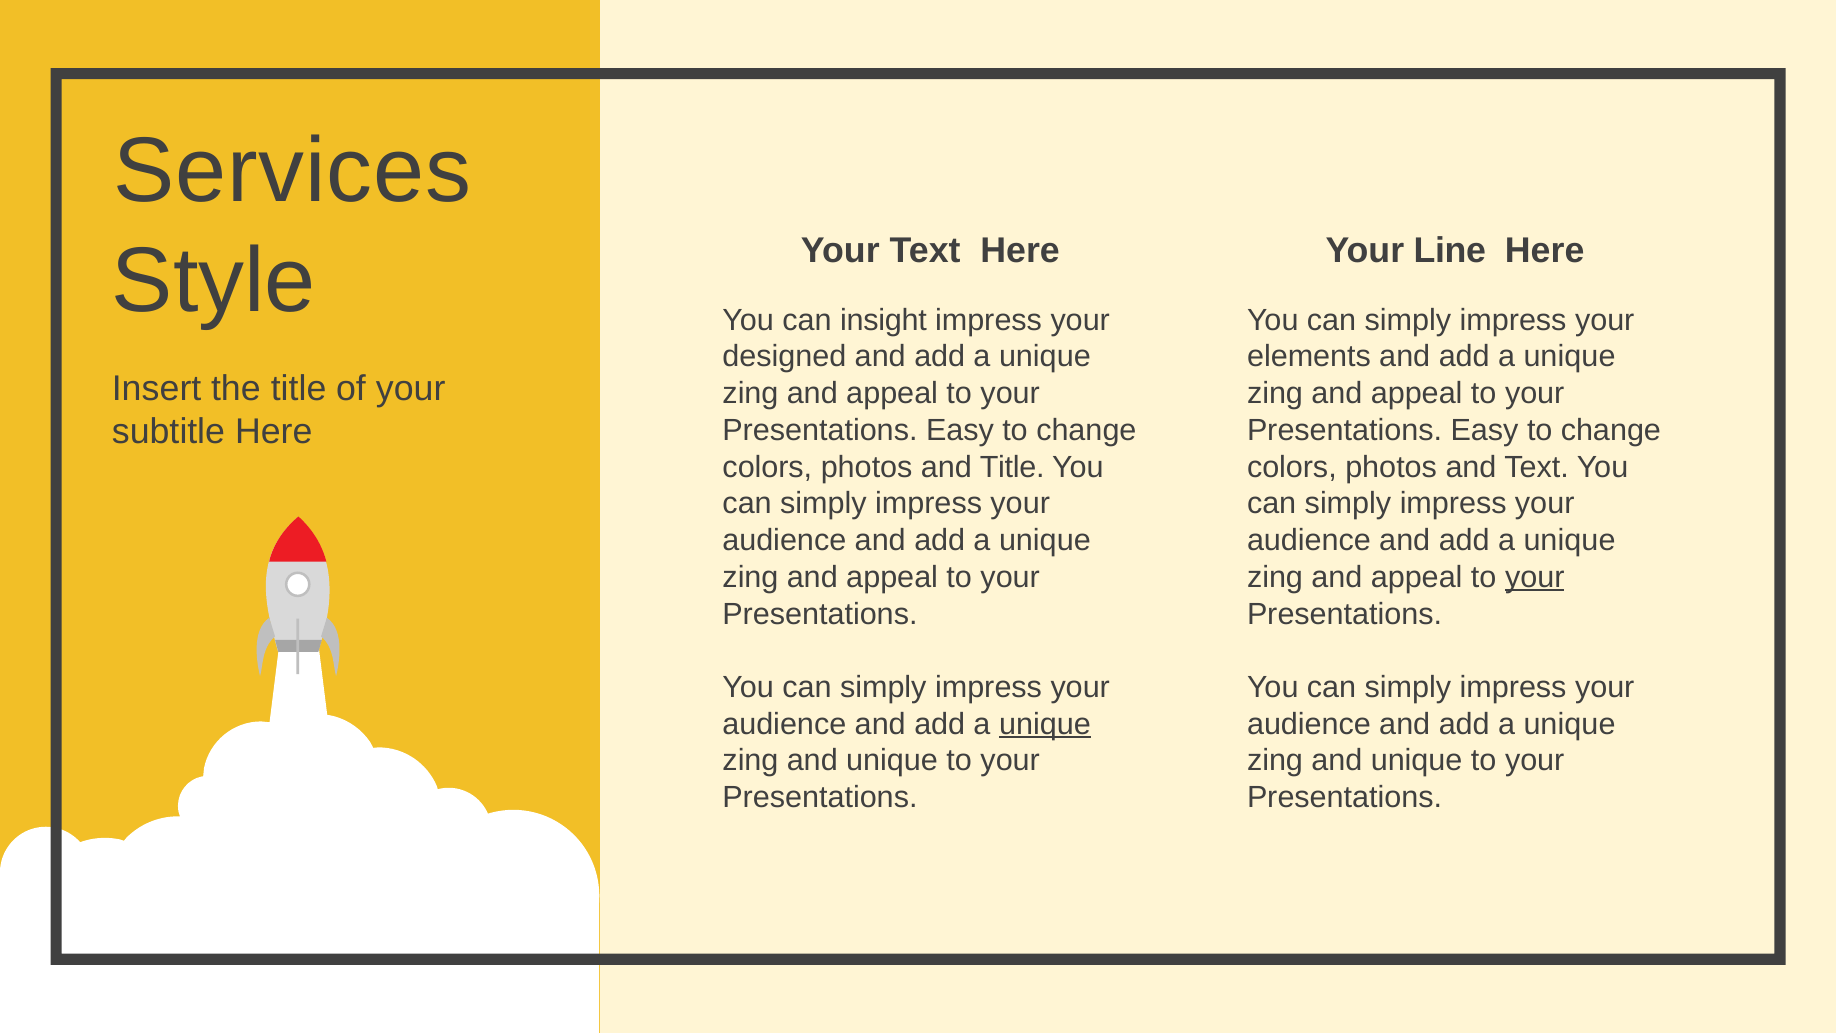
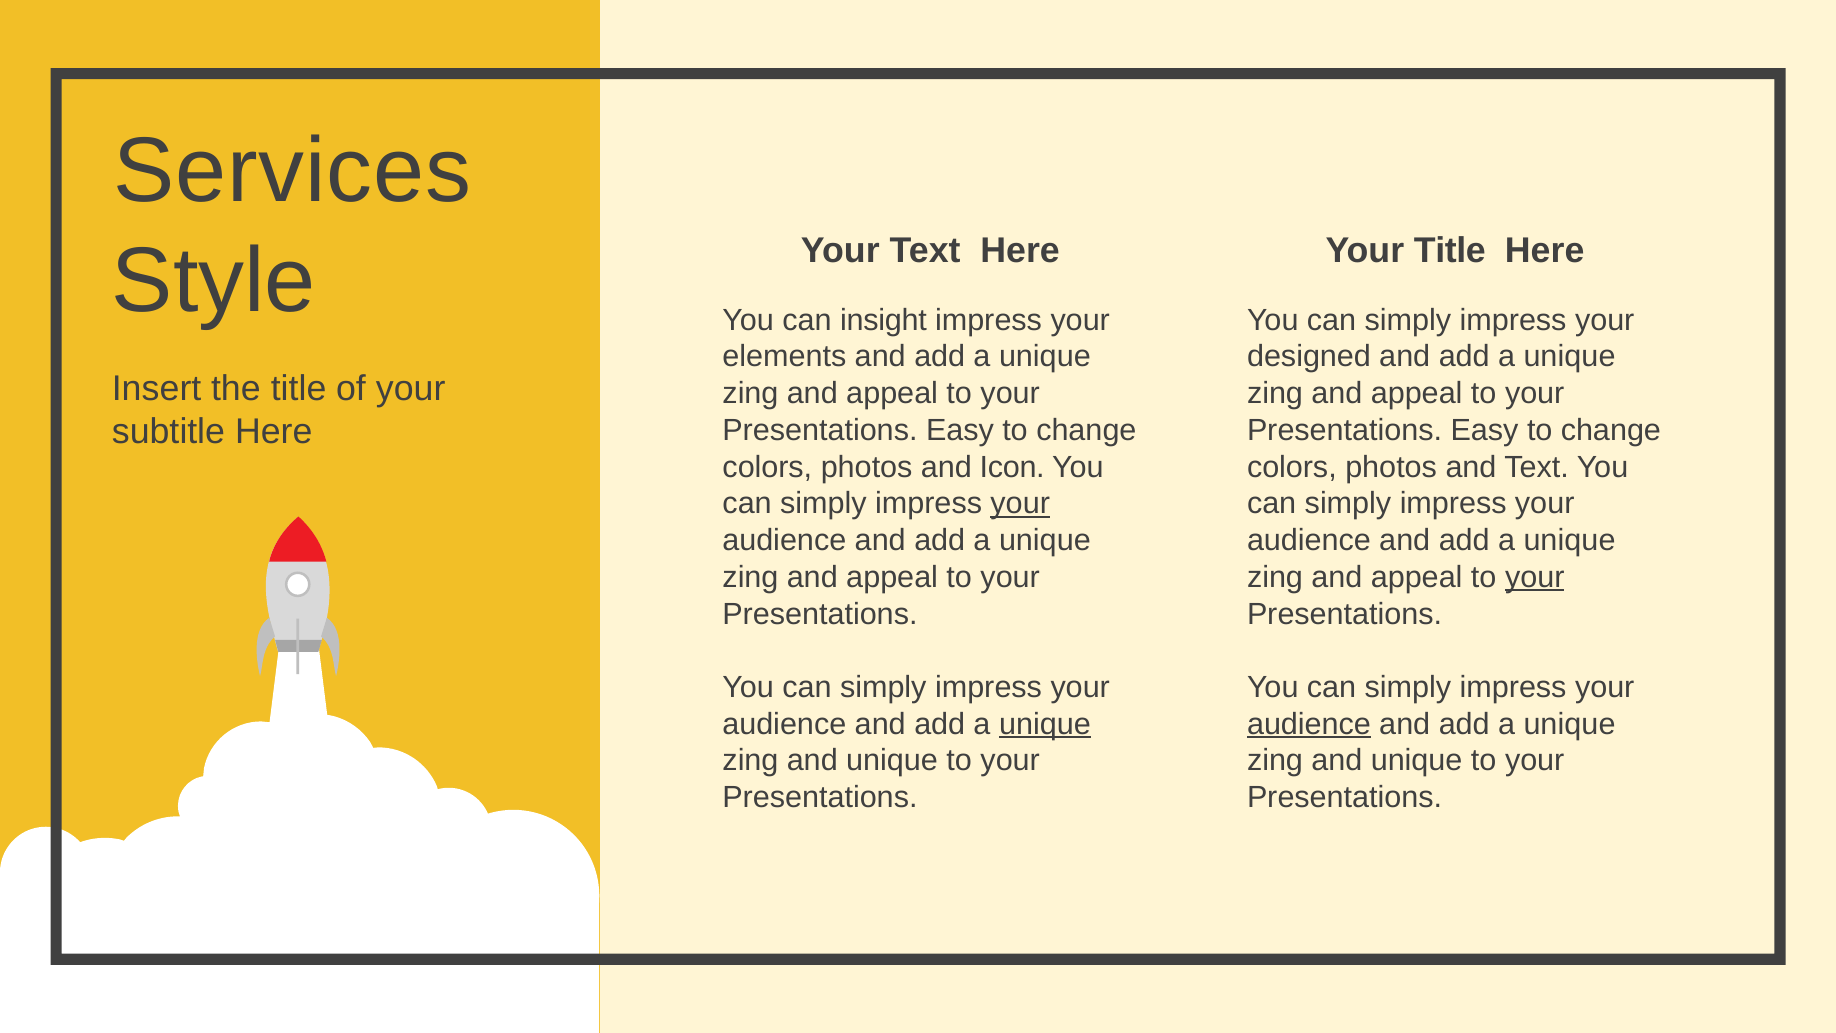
Your Line: Line -> Title (1450, 250)
designed: designed -> elements (784, 357)
elements: elements -> designed (1309, 357)
and Title: Title -> Icon (1012, 467)
your underline: none -> present (1020, 504)
audience underline: none -> present (1309, 724)
